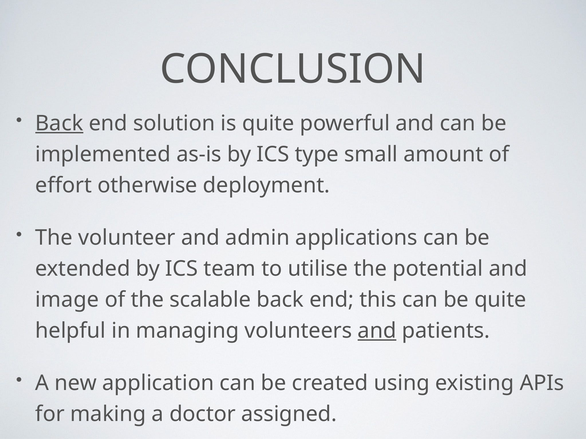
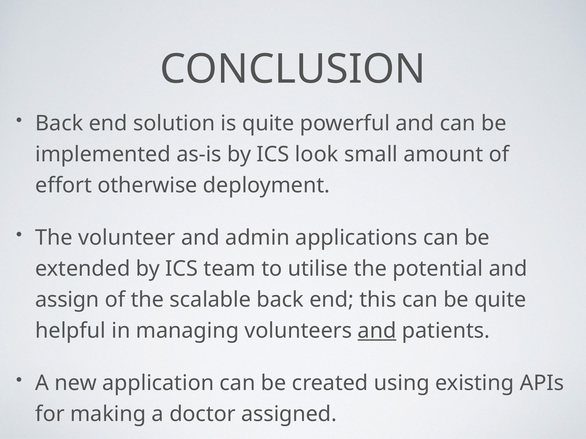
Back underline: present -> none (59, 124)
type: type -> look (317, 155)
image: image -> assign (67, 300)
